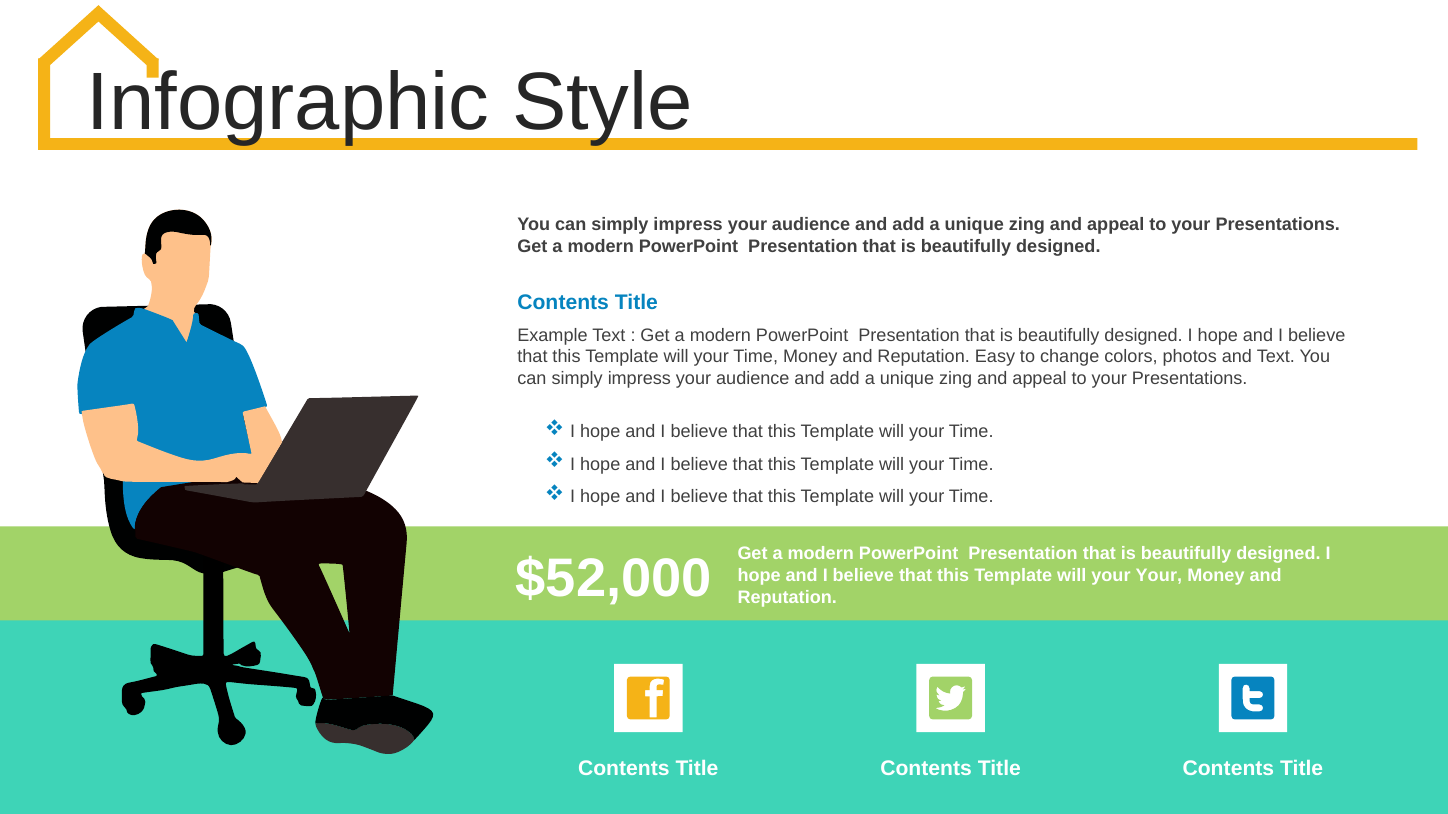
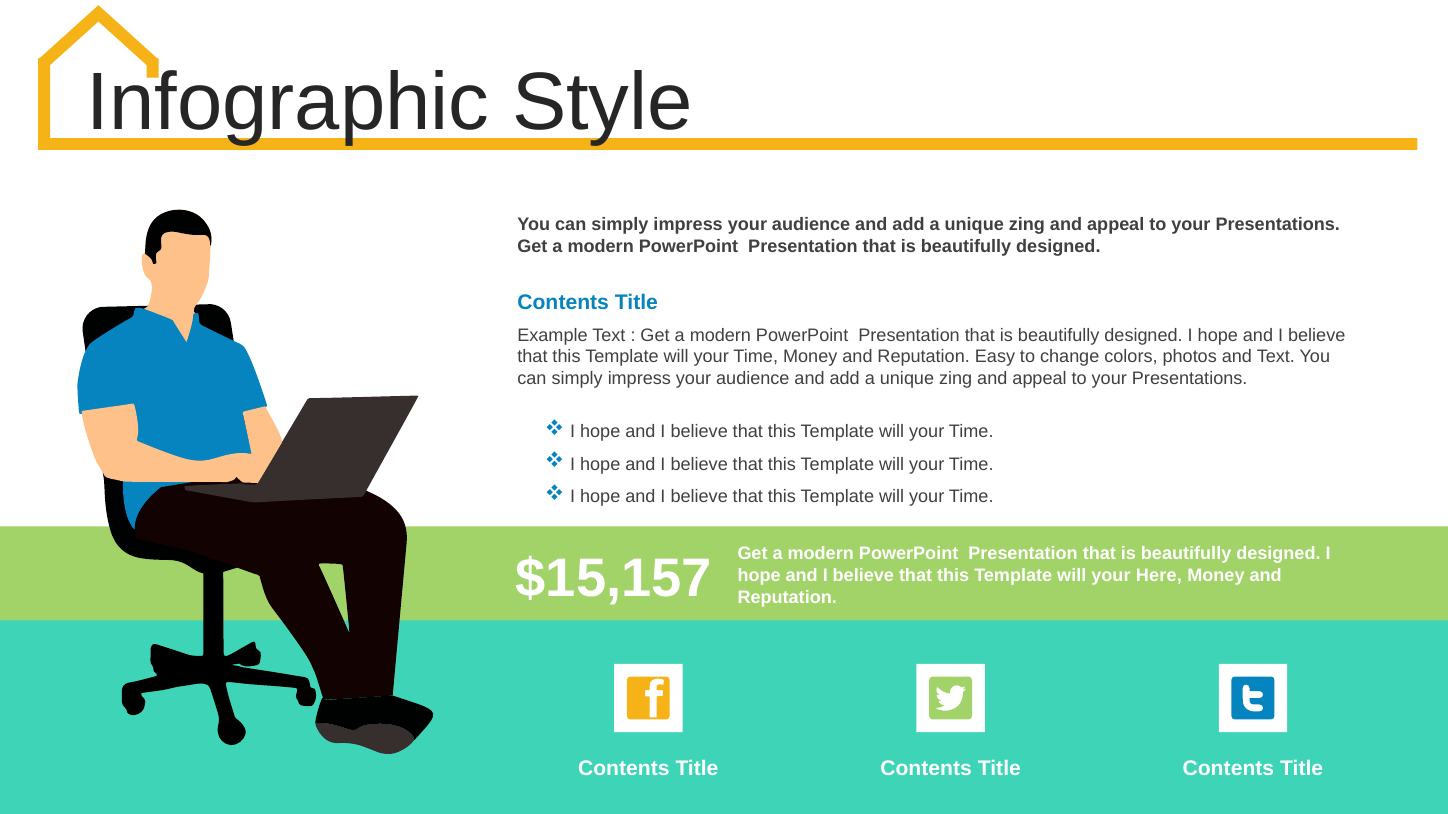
$52,000: $52,000 -> $15,157 (614, 579)
your Your: Your -> Here (1159, 576)
